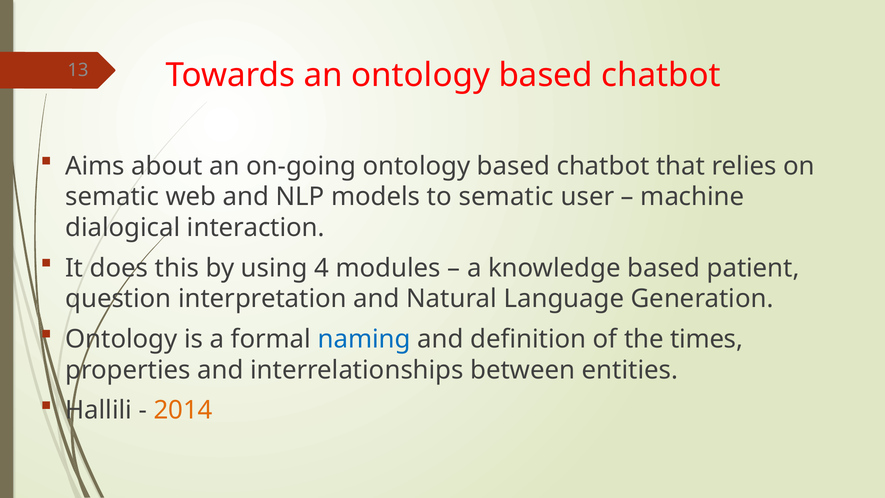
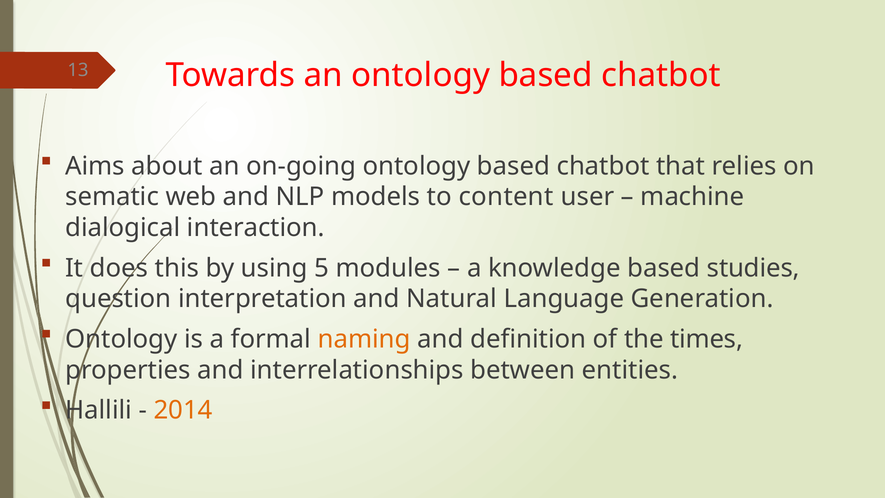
to sematic: sematic -> content (506, 197)
4: 4 -> 5 (322, 268)
patient: patient -> studies (753, 268)
naming colour: blue -> orange (364, 339)
